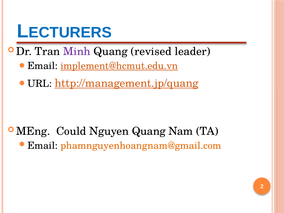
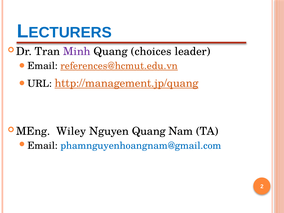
revised: revised -> choices (151, 51)
implement@hcmut.edu.vn: implement@hcmut.edu.vn -> references@hcmut.edu.vn (119, 66)
Could: Could -> Wiley (71, 131)
phamnguyenhoangnam@gmail.com colour: orange -> blue (141, 146)
